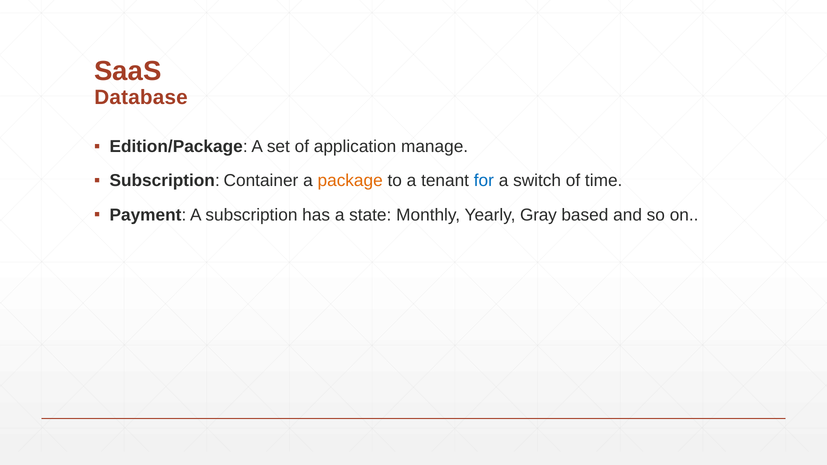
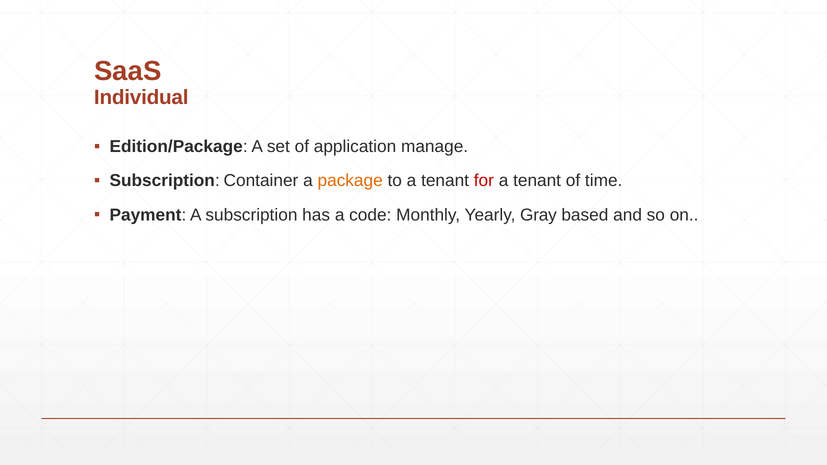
Database: Database -> Individual (141, 97)
for colour: blue -> red (484, 181)
switch: switch -> tenant (537, 181)
state: state -> code (370, 215)
